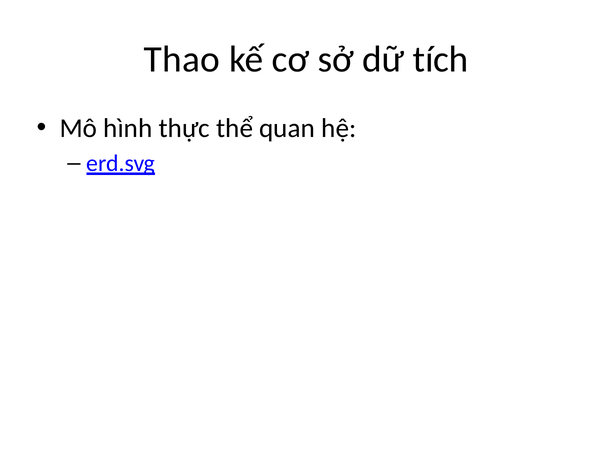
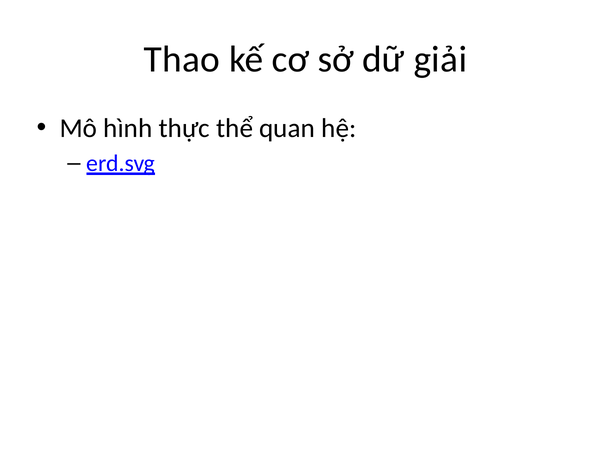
tích: tích -> giải (440, 59)
